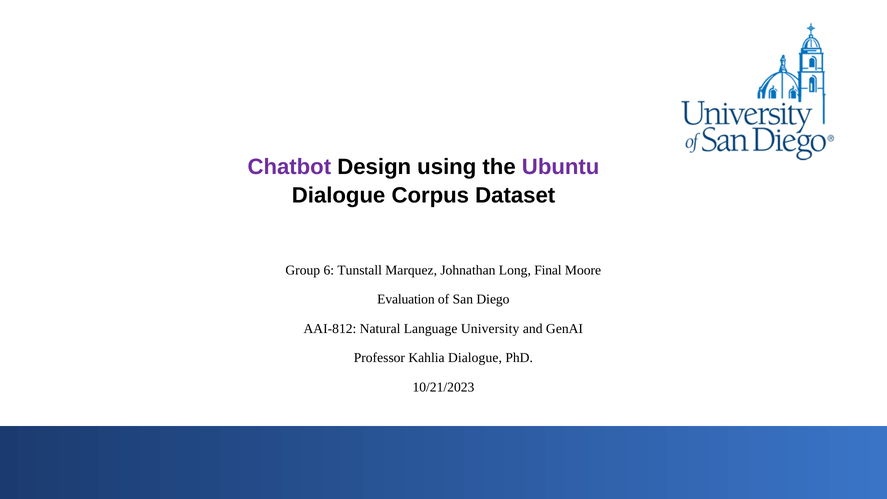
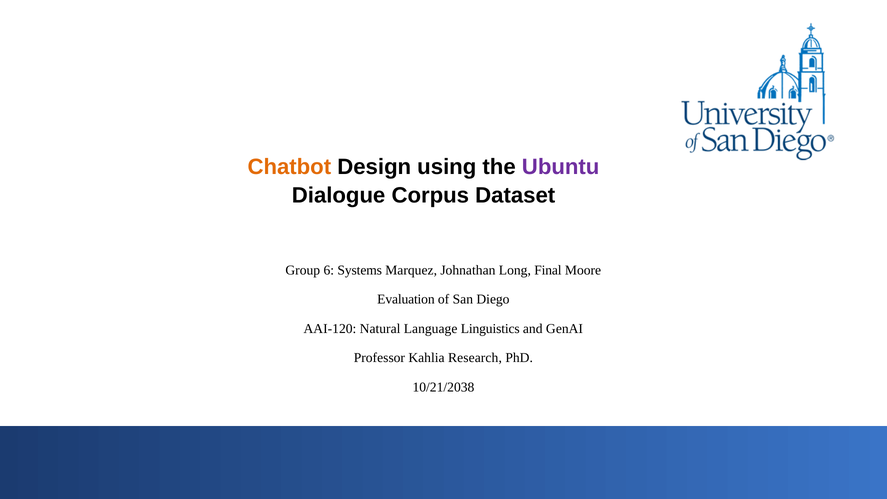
Chatbot colour: purple -> orange (289, 167)
Tunstall: Tunstall -> Systems (360, 270)
AAI-812: AAI-812 -> AAI-120 (330, 329)
University: University -> Linguistics (490, 329)
Kahlia Dialogue: Dialogue -> Research (475, 358)
10/21/2023: 10/21/2023 -> 10/21/2038 (443, 387)
